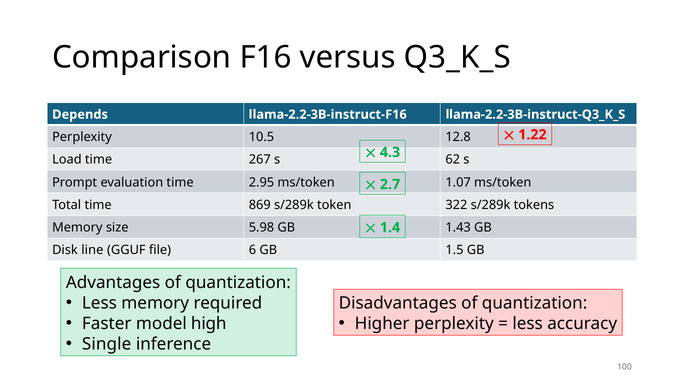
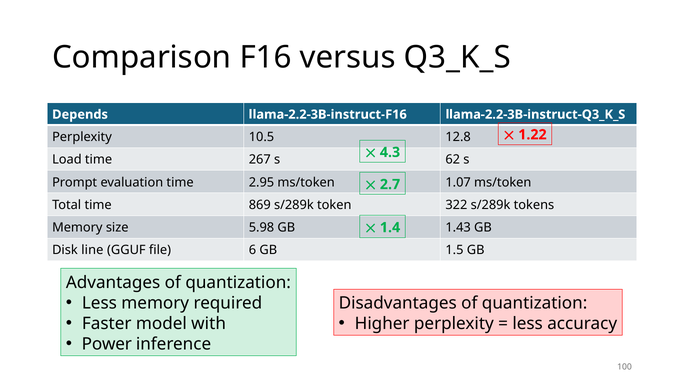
high: high -> with (209, 323)
Single: Single -> Power (107, 344)
